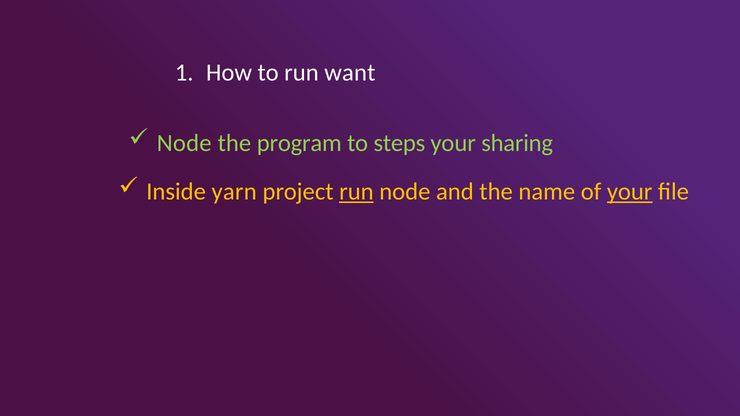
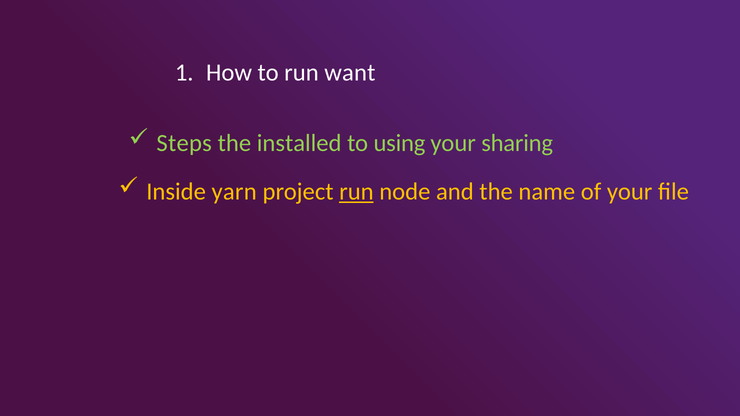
Node: Node -> Steps (184, 143)
program: program -> installed (299, 143)
steps: steps -> using (399, 143)
your underline: present -> none (630, 192)
